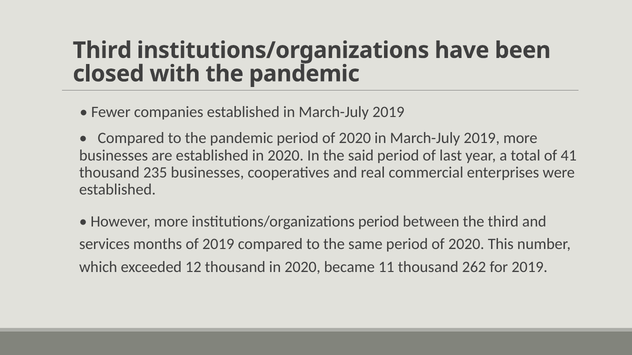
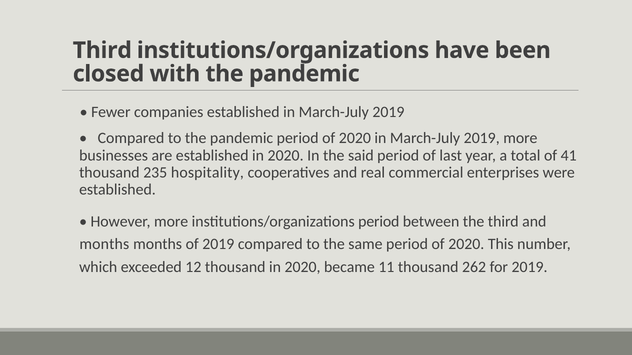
235 businesses: businesses -> hospitality (207, 173)
services: services -> months (104, 245)
